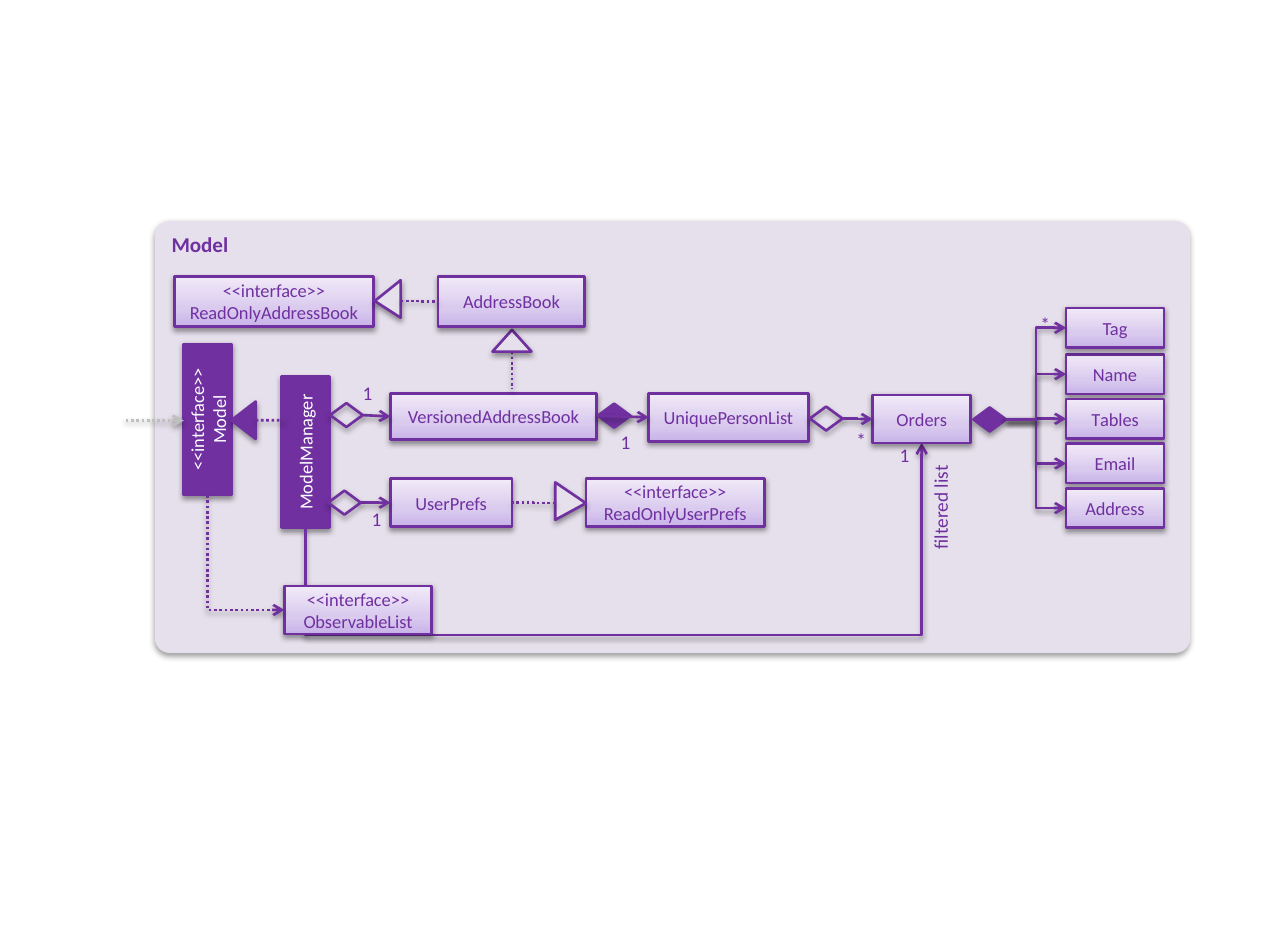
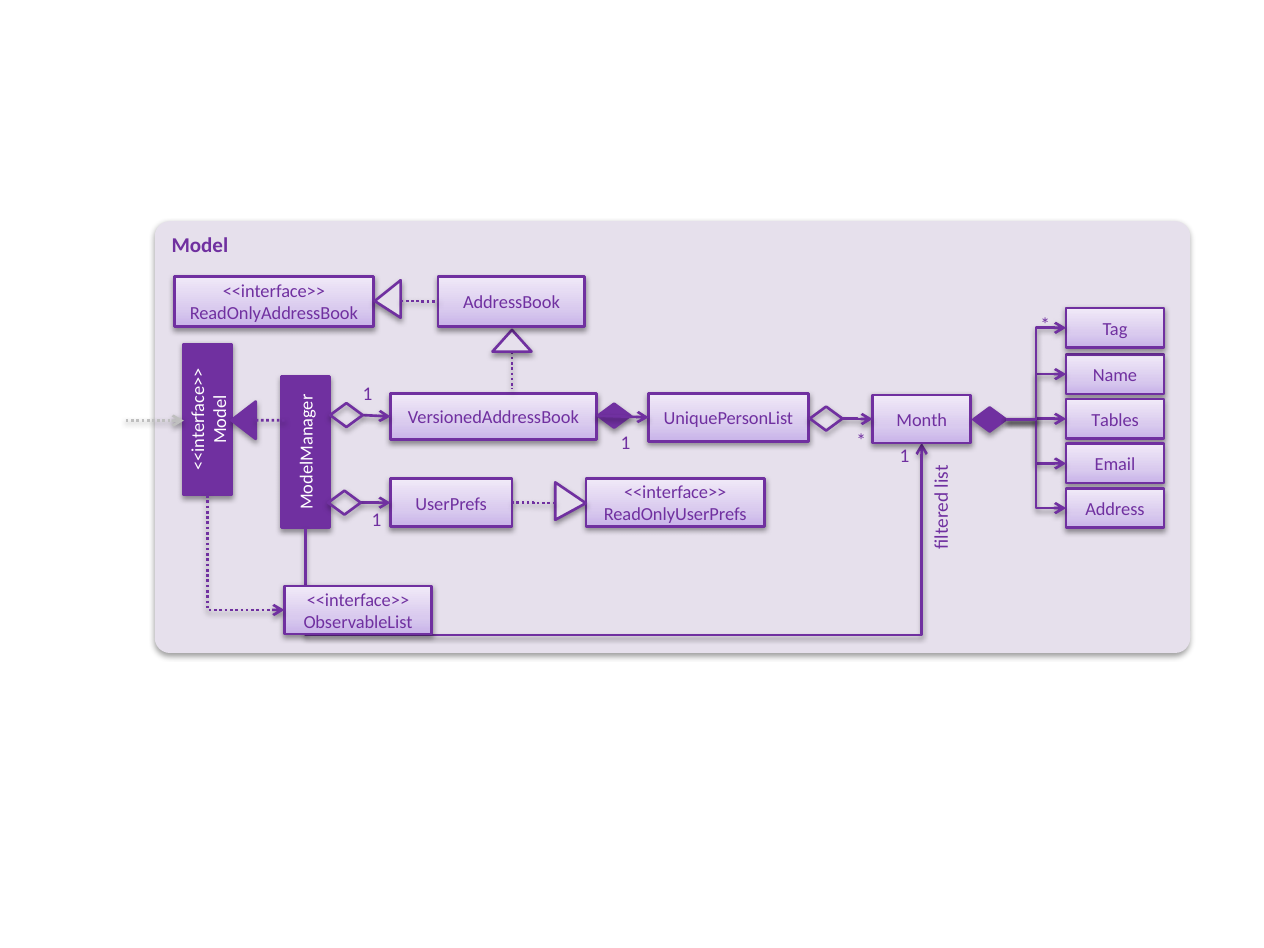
Orders: Orders -> Month (922, 420)
